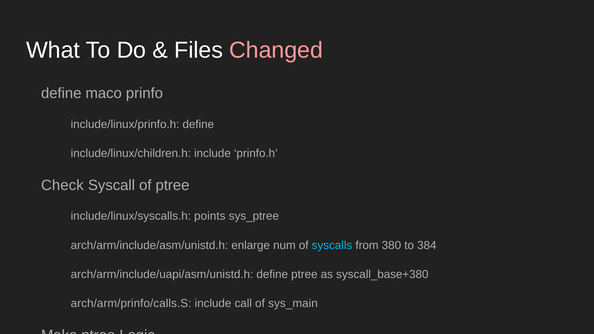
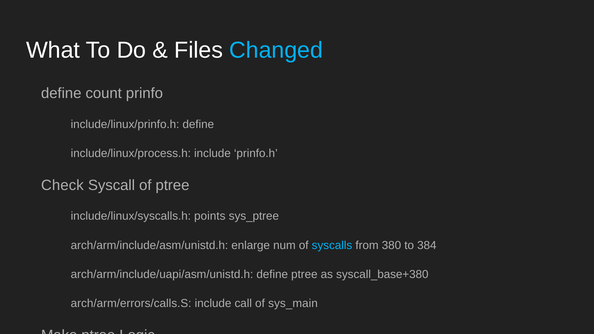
Changed colour: pink -> light blue (276, 50)
maco: maco -> count (104, 93)
include/linux/children.h: include/linux/children.h -> include/linux/process.h (131, 153)
arch/arm/prinfo/calls.S: arch/arm/prinfo/calls.S -> arch/arm/errors/calls.S (131, 304)
